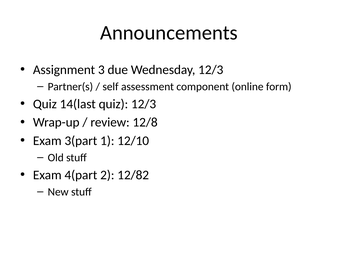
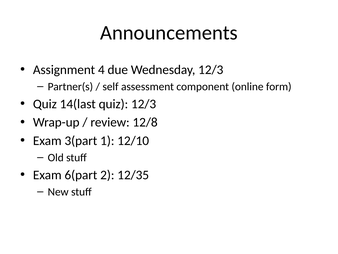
3: 3 -> 4 (101, 70)
4(part: 4(part -> 6(part (81, 175)
12/82: 12/82 -> 12/35 (133, 175)
